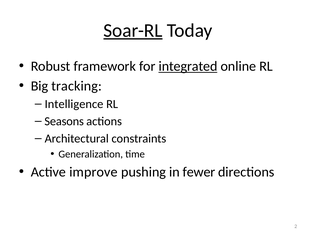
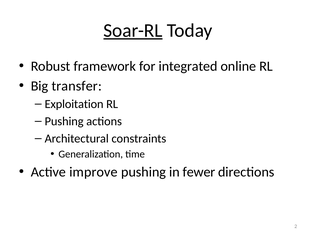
integrated underline: present -> none (188, 66)
tracking: tracking -> transfer (77, 86)
Intelligence: Intelligence -> Exploitation (74, 104)
Seasons: Seasons -> Pushing (64, 121)
